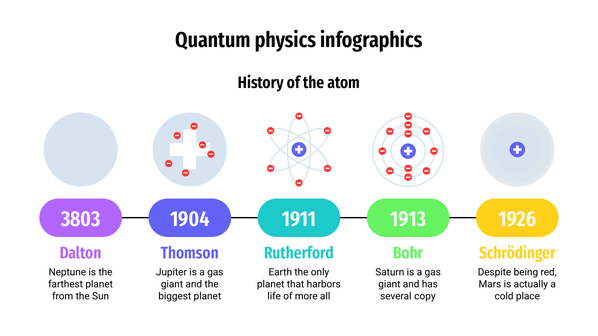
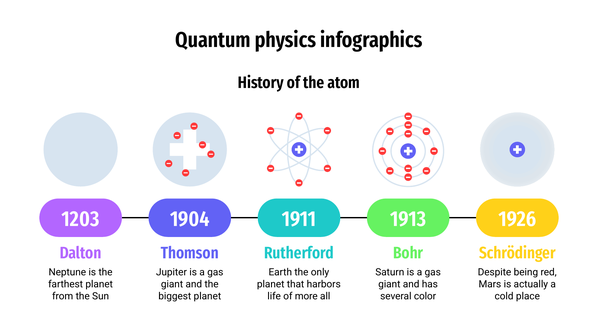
3803: 3803 -> 1203 (81, 219)
copy: copy -> color (425, 297)
